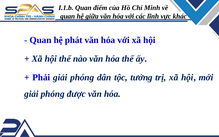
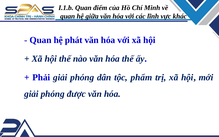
tưởng: tưởng -> phẩm (141, 77)
